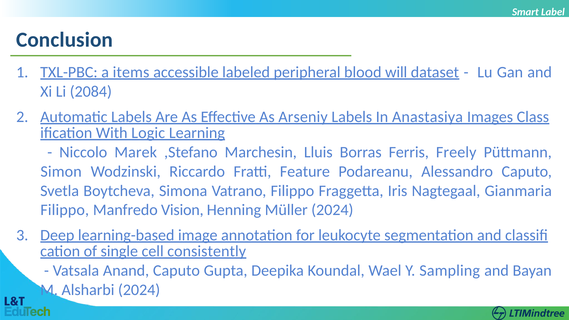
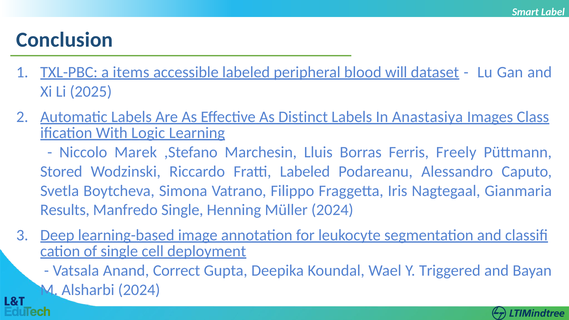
2084: 2084 -> 2025 (91, 92)
Arseniy: Arseniy -> Distinct (303, 117)
Simon: Simon -> Stored (61, 172)
Fratti Feature: Feature -> Labeled (305, 172)
Filippo: Filippo -> Results (65, 210)
Manfredo Vision: Vision -> Single (182, 210)
consistently: consistently -> deployment (207, 251)
Anand Caputo: Caputo -> Correct (177, 271)
Sampling: Sampling -> Triggered (450, 271)
